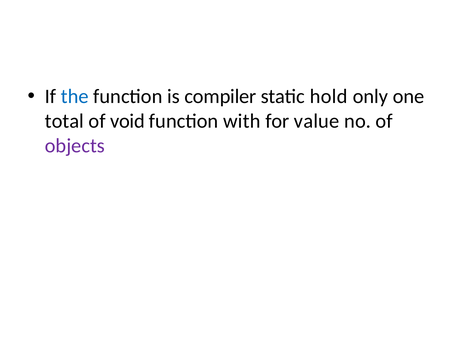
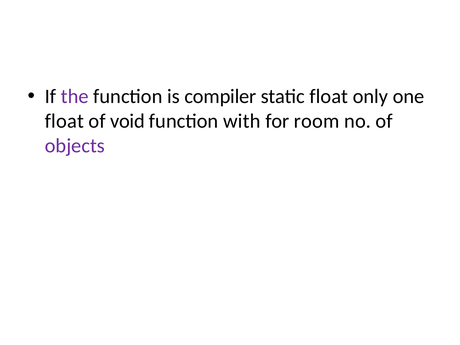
the colour: blue -> purple (75, 97)
static hold: hold -> float (329, 97)
total: total -> float (64, 121)
value: value -> room (317, 121)
